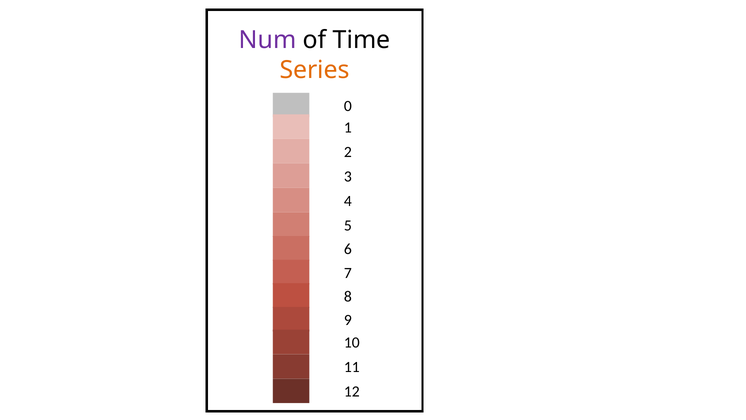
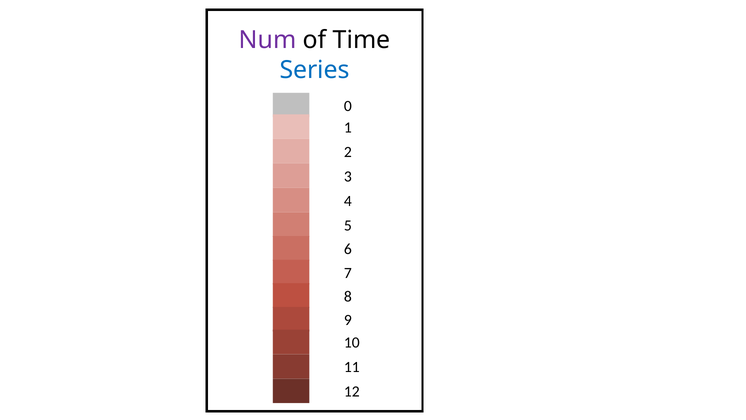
Series colour: orange -> blue (315, 70)
